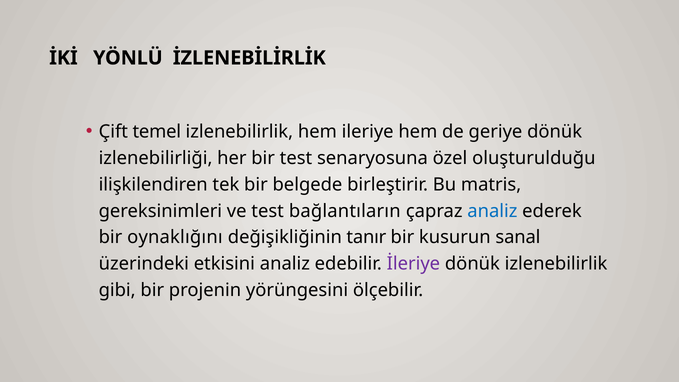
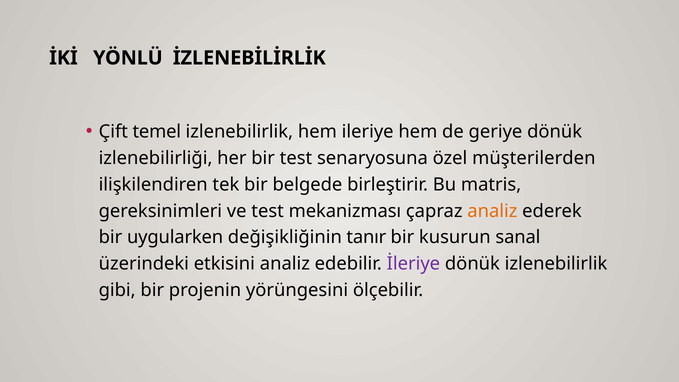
oluşturulduğu: oluşturulduğu -> müşterilerden (534, 158)
bağlantıların: bağlantıların -> mekanizması (345, 211)
analiz colour: blue -> orange (492, 211)
oynaklığını: oynaklığını -> uygularken (175, 237)
